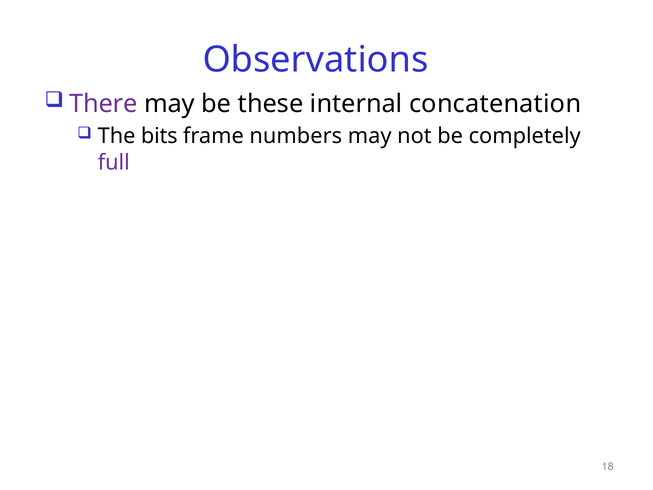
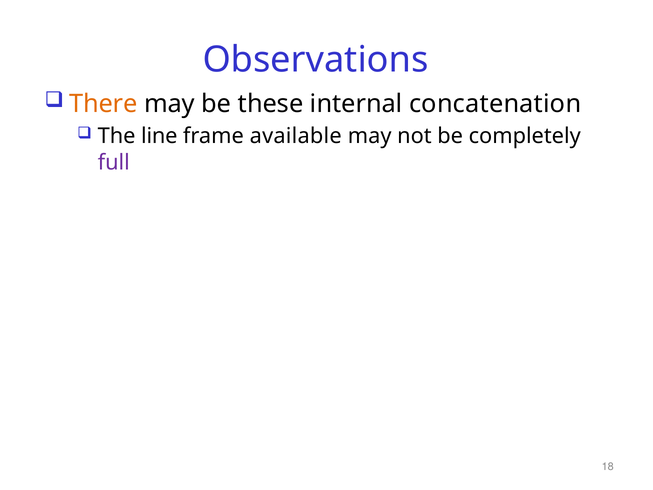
There colour: purple -> orange (103, 104)
bits: bits -> line (159, 136)
numbers: numbers -> available (296, 136)
